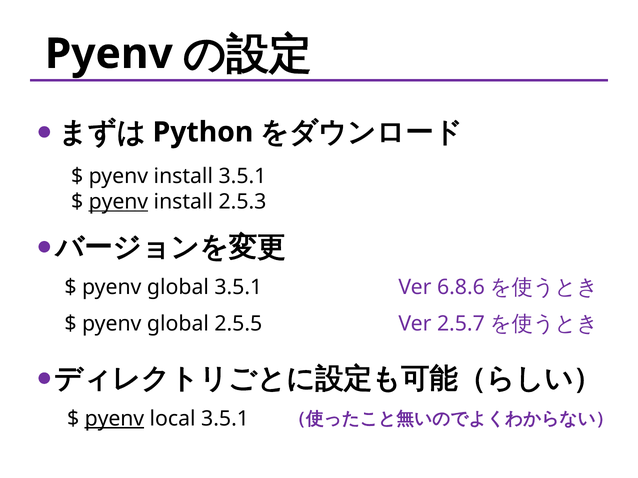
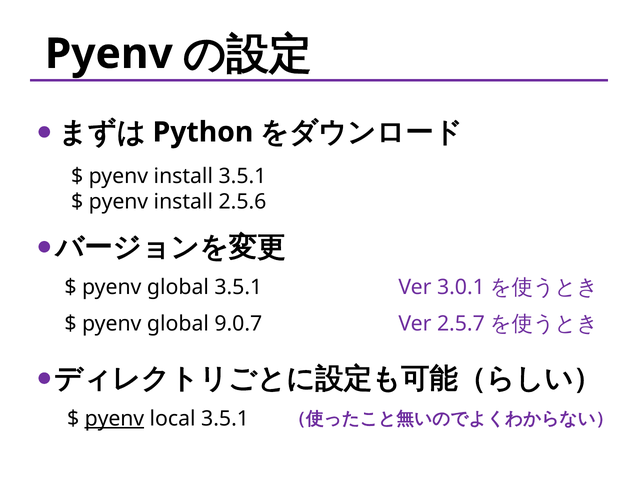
pyenv underline: present -> none (118, 202)
2.5.3: 2.5.3 -> 2.5.6 (242, 202)
6.8.6: 6.8.6 -> 3.0.1 (461, 288)
2.5.5: 2.5.5 -> 9.0.7 (238, 324)
